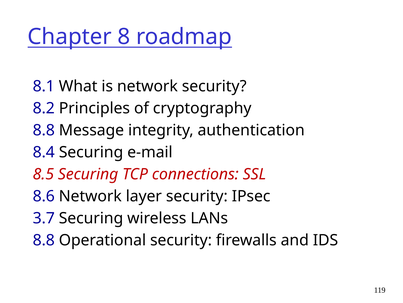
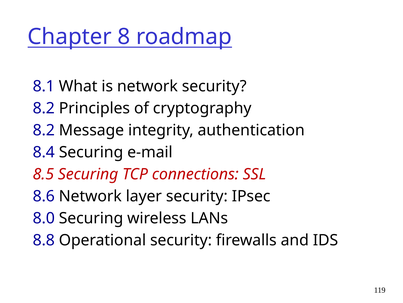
8.8: 8.8 -> 8.2 (44, 130)
3.7: 3.7 -> 8.0 (44, 218)
